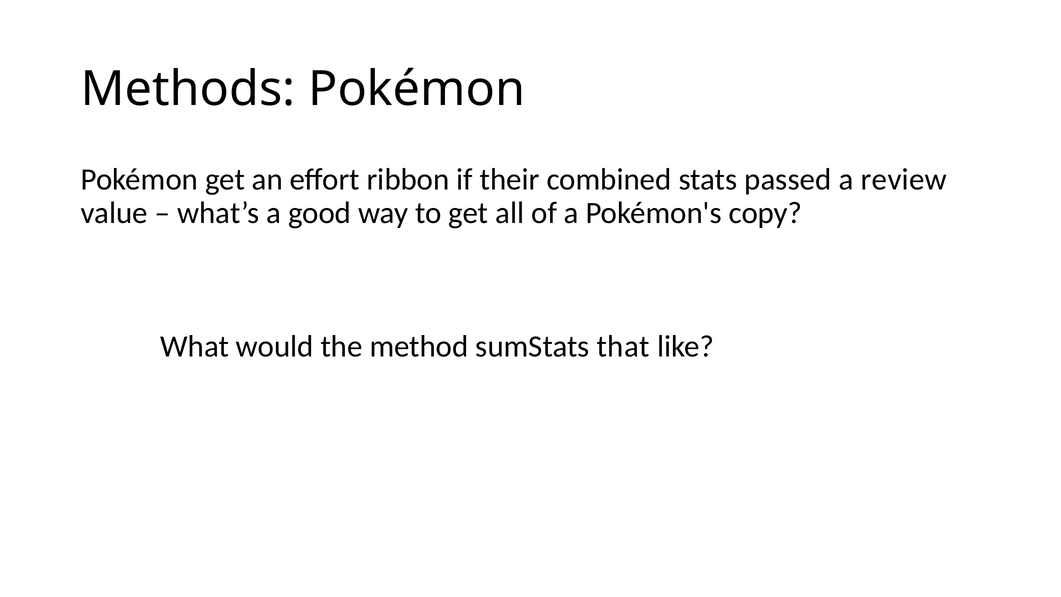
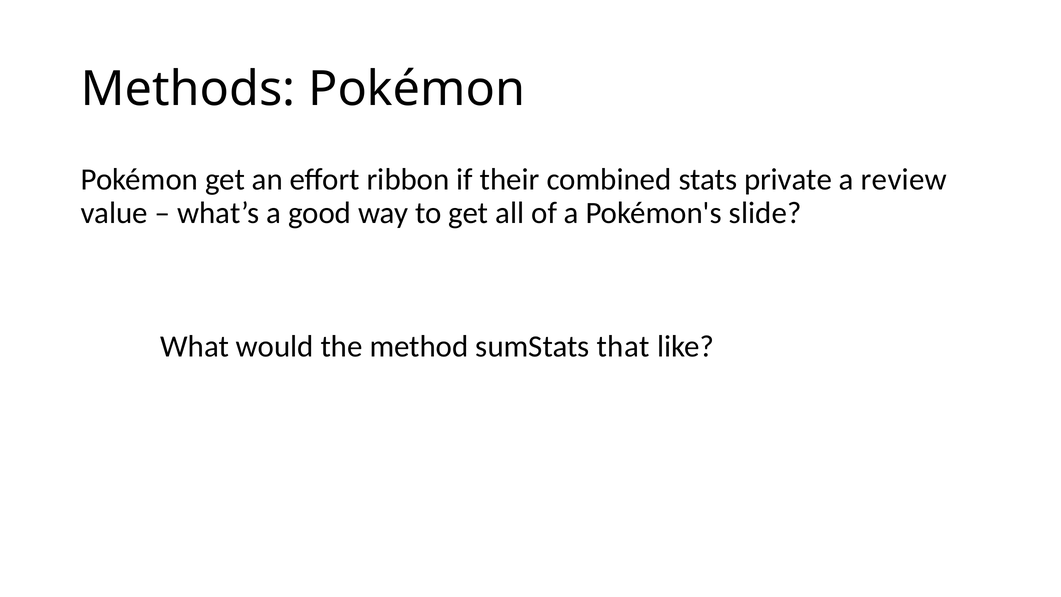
passed: passed -> private (788, 179)
copy: copy -> slide (765, 213)
